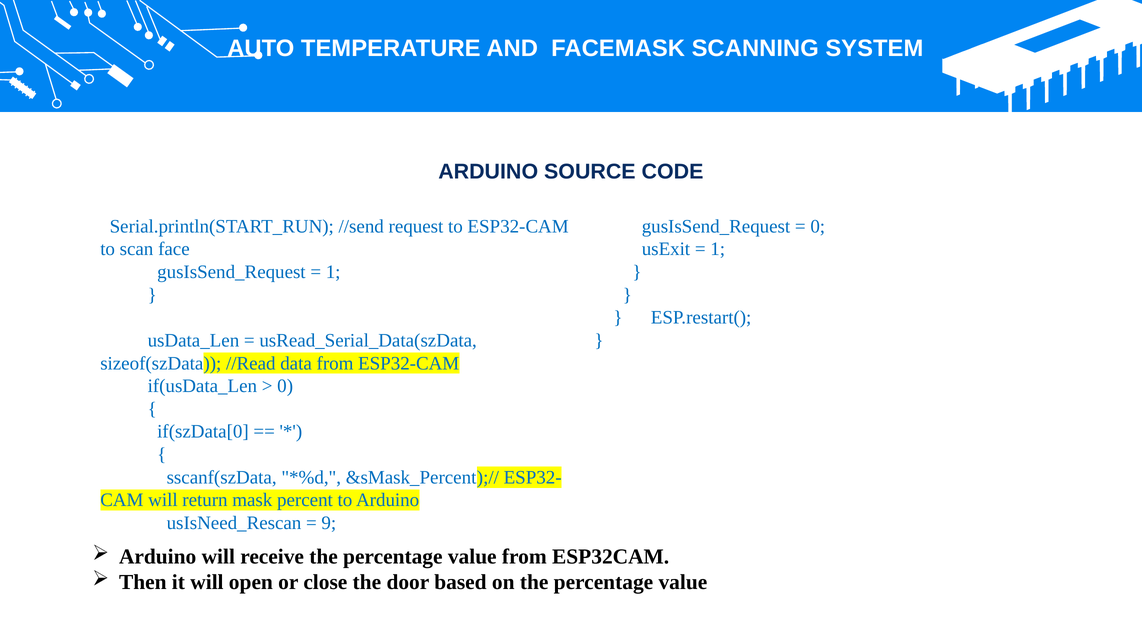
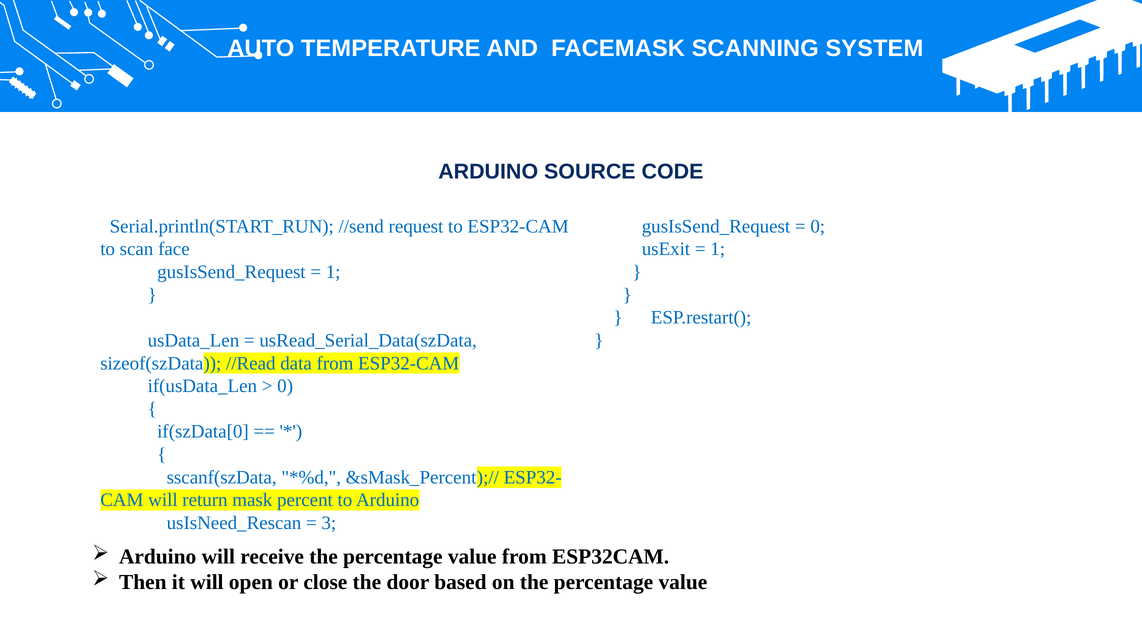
9: 9 -> 3 (329, 523)
